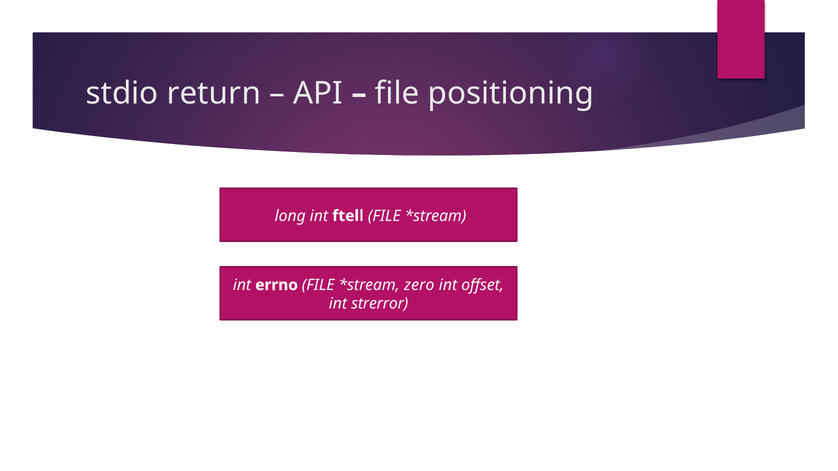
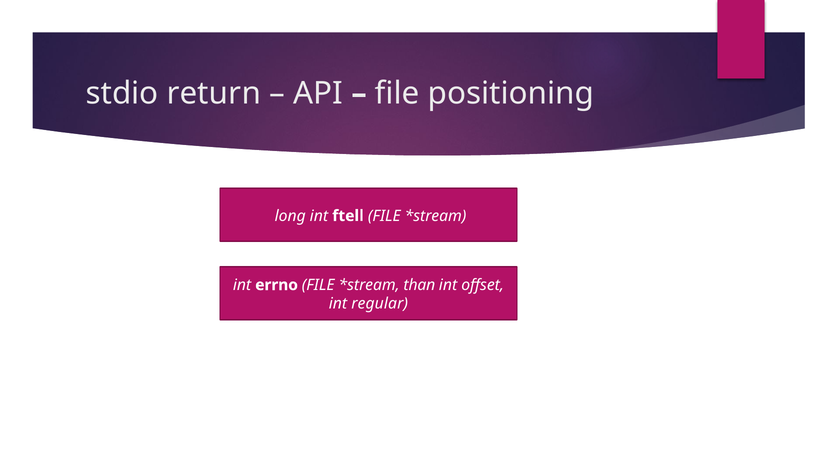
zero: zero -> than (419, 285)
strerror: strerror -> regular (380, 304)
